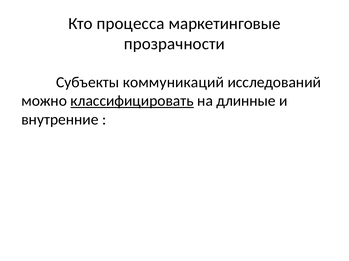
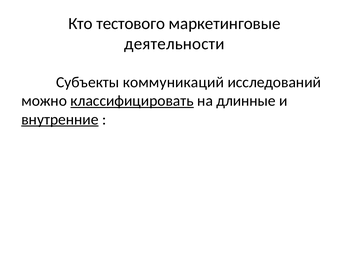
процесса: процесса -> тестового (131, 24)
прозрачности: прозрачности -> деятельности (174, 44)
внутренние underline: none -> present (60, 120)
